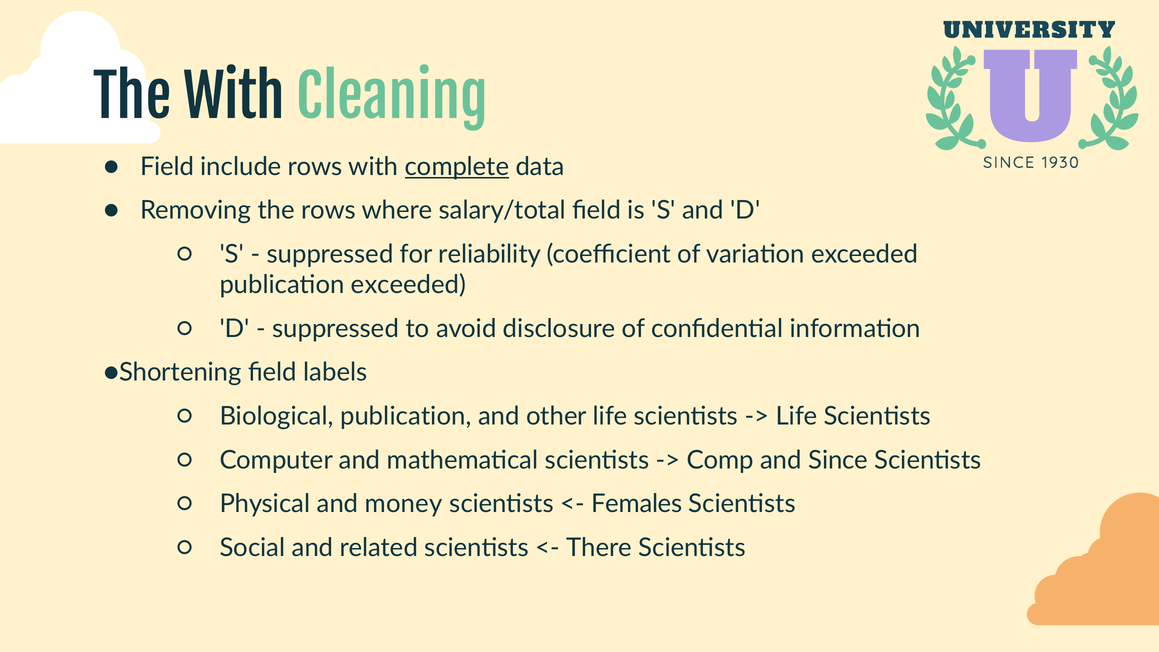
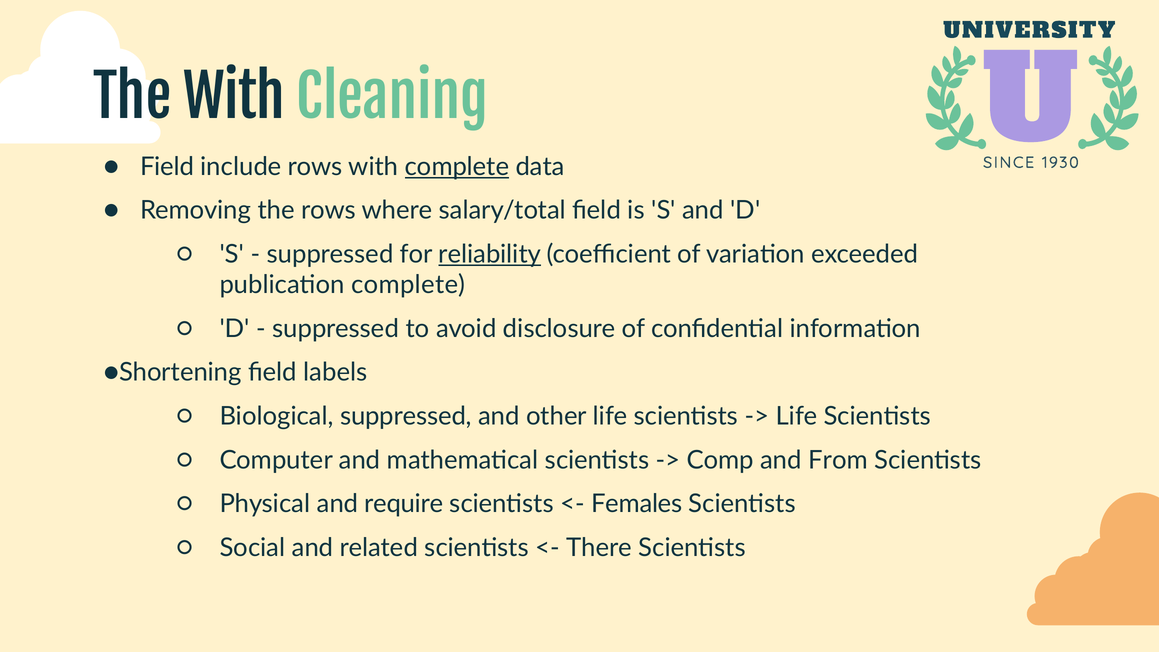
reliability underline: none -> present (490, 254)
publication exceeded: exceeded -> complete (408, 285)
Biological publication: publication -> suppressed (406, 416)
Since: Since -> From (838, 460)
money: money -> require (404, 504)
